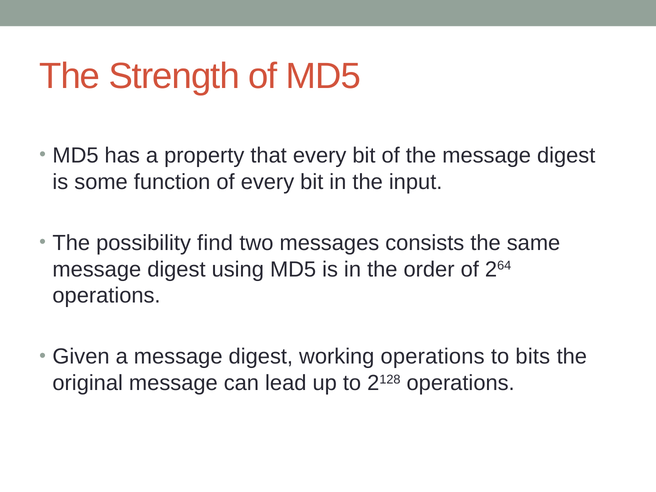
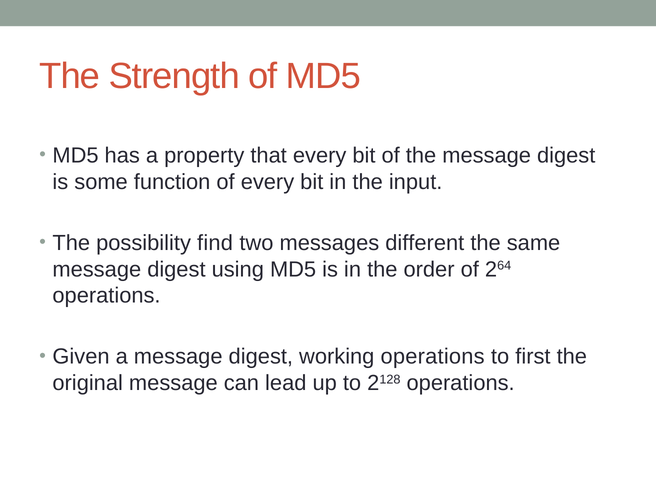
consists: consists -> different (425, 243)
bits: bits -> first (533, 357)
